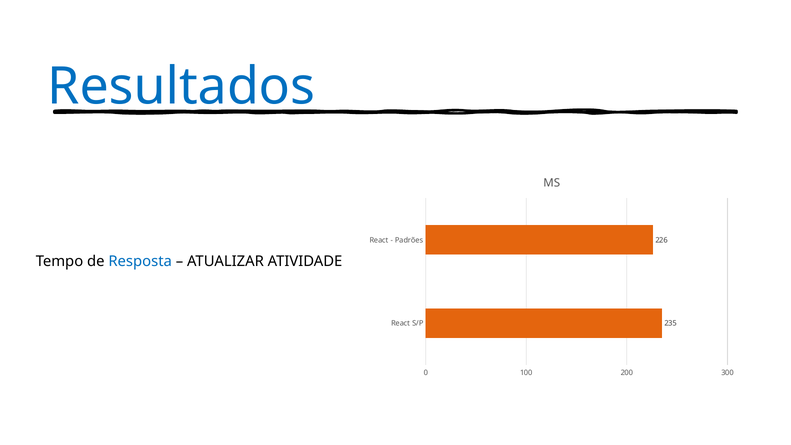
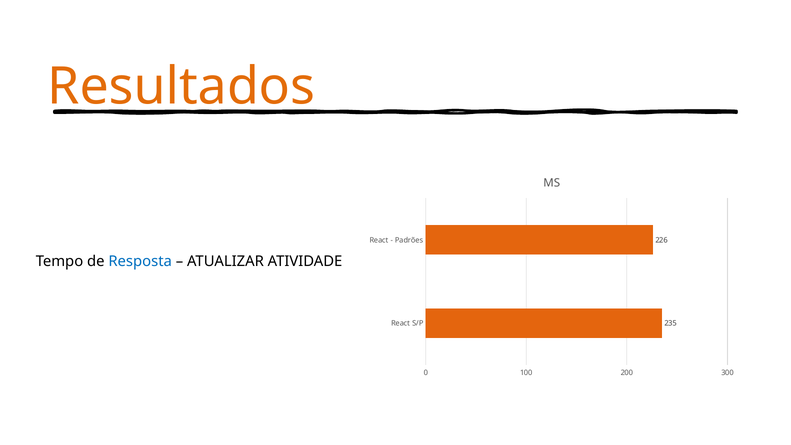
Resultados colour: blue -> orange (181, 86)
